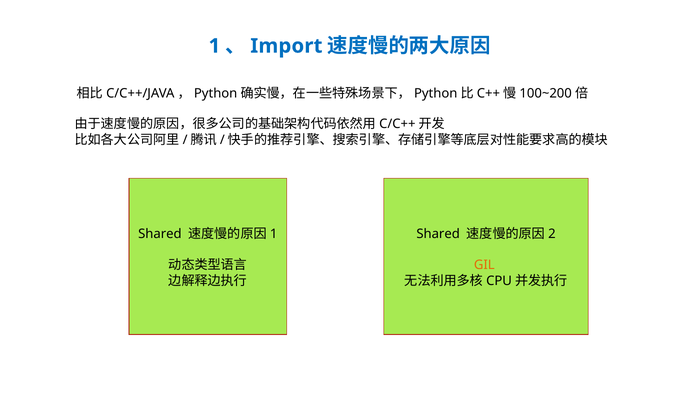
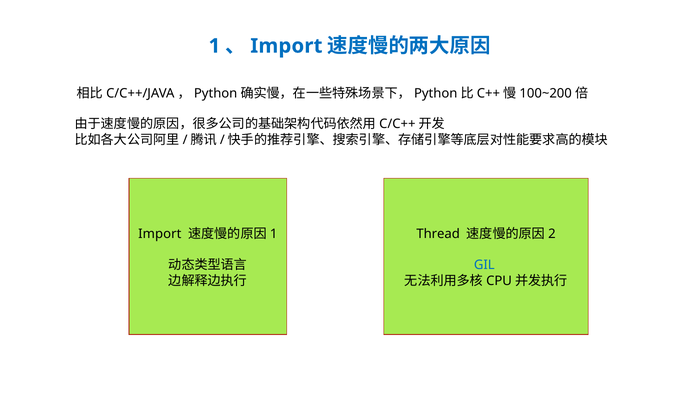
Shared: Shared -> Import (160, 234)
Shared: Shared -> Thread (438, 234)
GIL colour: orange -> blue (484, 265)
